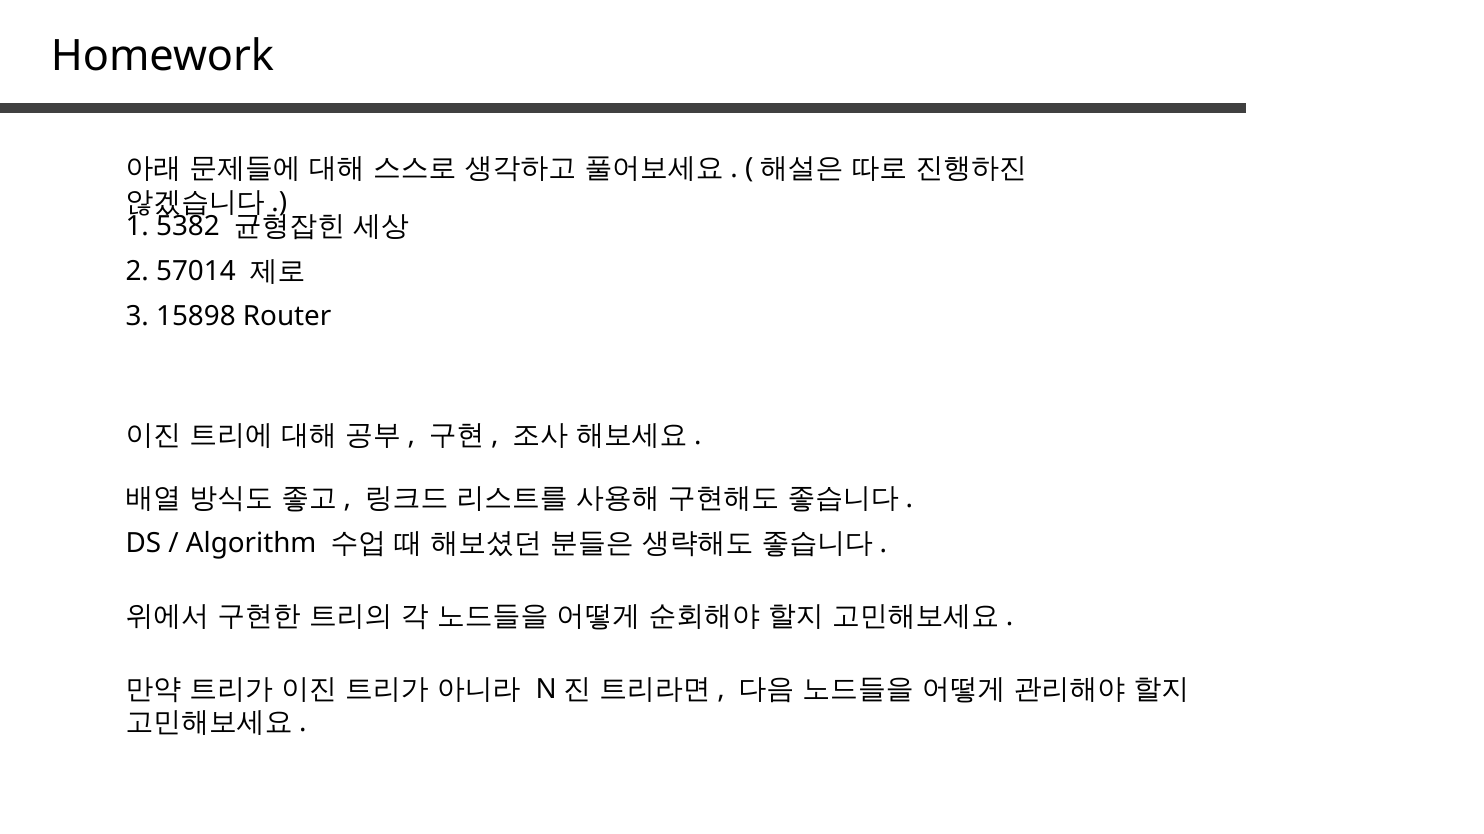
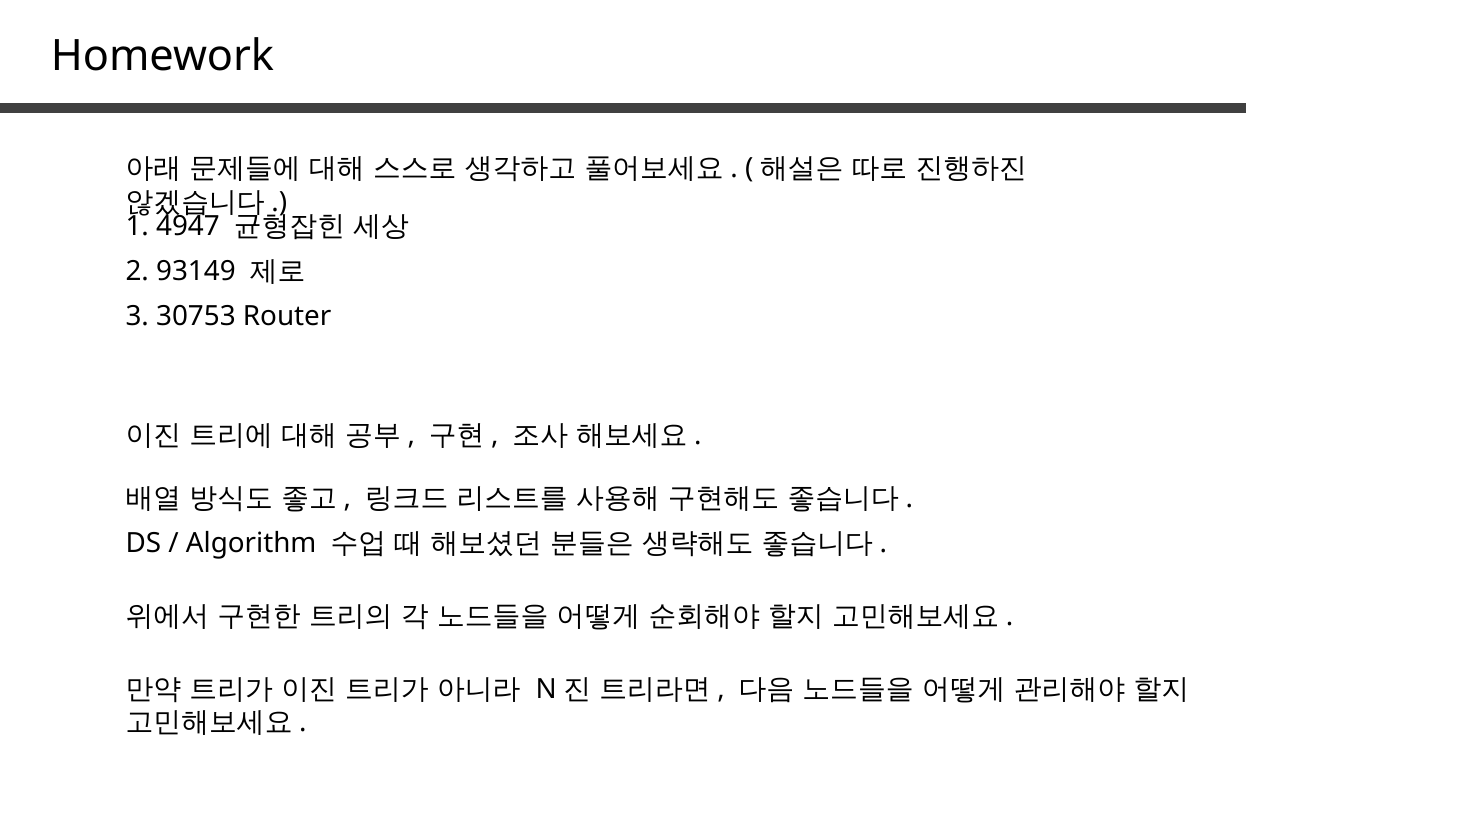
5382: 5382 -> 4947 (188, 226)
57014: 57014 -> 93149 (196, 271)
15898: 15898 -> 30753 (196, 316)
